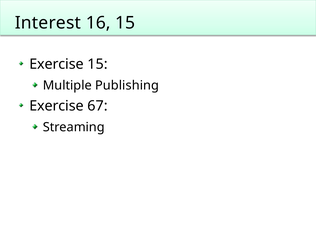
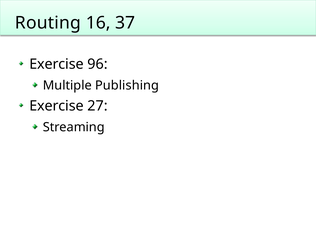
Interest: Interest -> Routing (48, 23)
16 15: 15 -> 37 (125, 23)
Exercise 15: 15 -> 96 (98, 64)
67: 67 -> 27 (98, 106)
